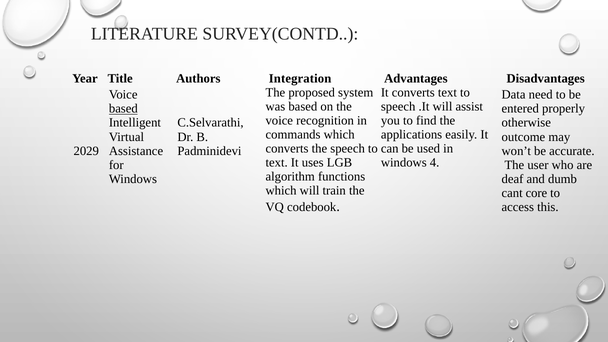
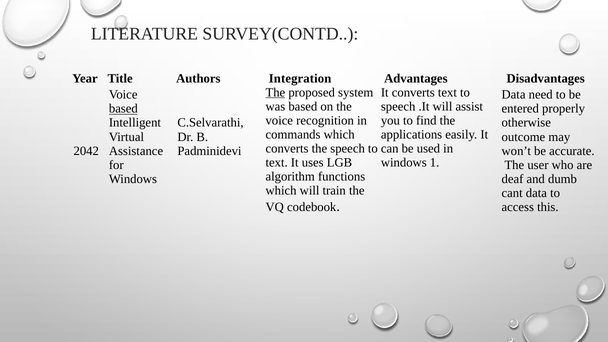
The underline: none -> present (275, 92)
2029: 2029 -> 2042 (86, 151)
4: 4 -> 1 (435, 163)
cant core: core -> data (536, 193)
